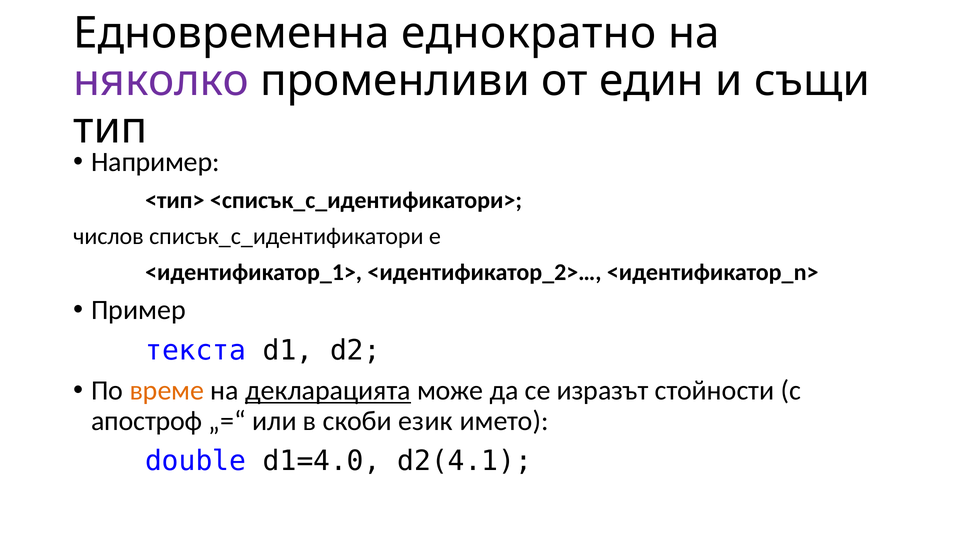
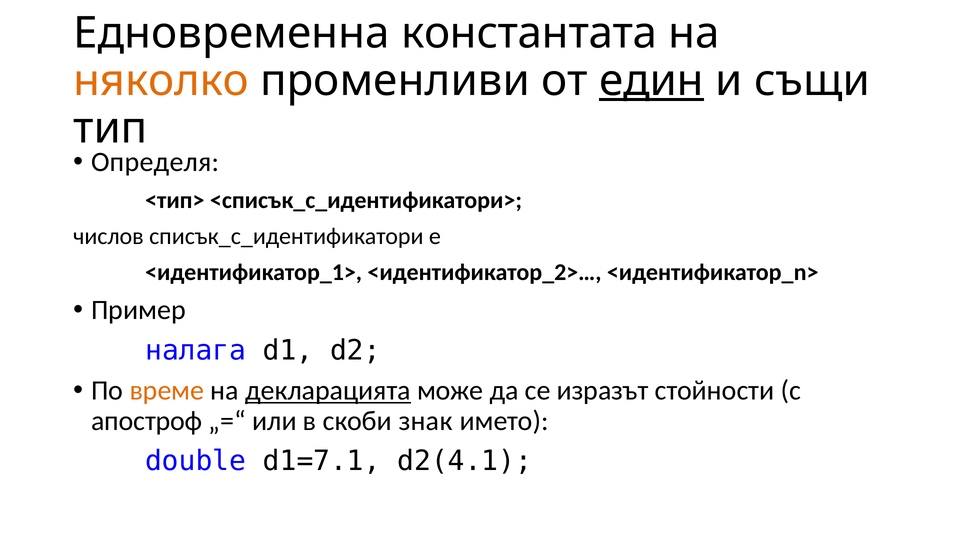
еднократно: еднократно -> константата (529, 33)
няколко colour: purple -> orange (161, 81)
един underline: none -> present (651, 81)
Например: Например -> Определя (155, 162)
текста: текста -> налага (196, 350)
език: език -> знак (426, 421)
d1=4.0: d1=4.0 -> d1=7.1 (322, 461)
